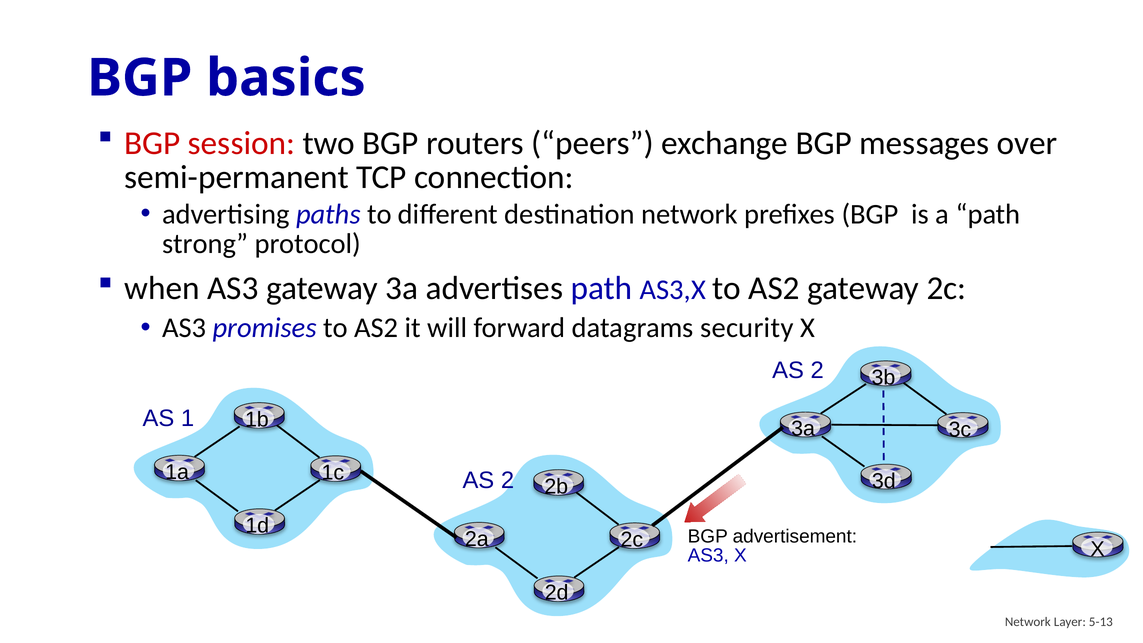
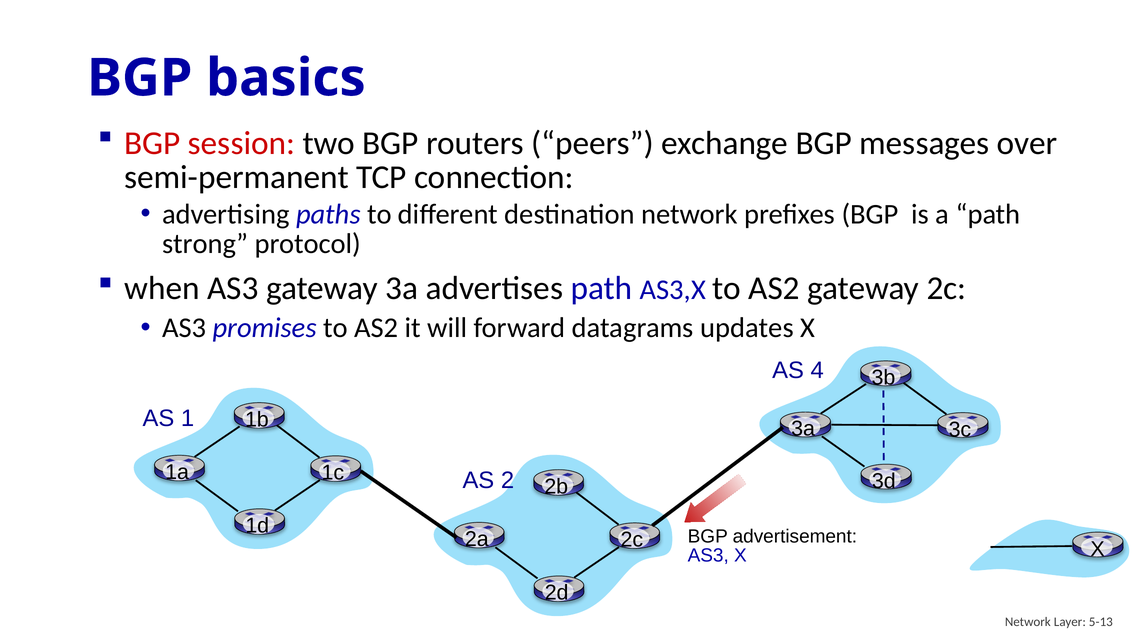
security: security -> updates (747, 328)
2: 2 -> 4 (817, 370)
